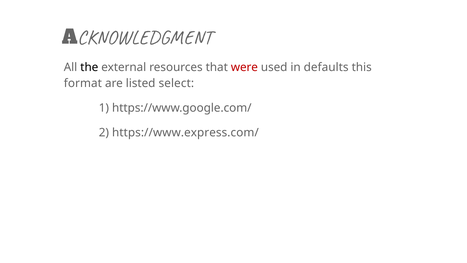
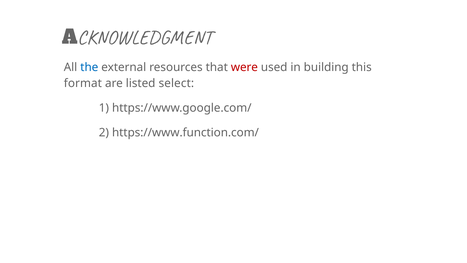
the colour: black -> blue (89, 67)
defaults: defaults -> building (326, 67)
https://www.express.com/: https://www.express.com/ -> https://www.function.com/ (185, 133)
